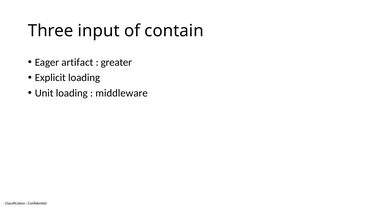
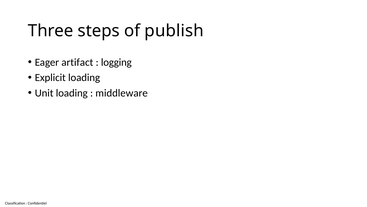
input: input -> steps (99, 31)
contain: contain -> publish (174, 31)
greater: greater -> logging (116, 62)
